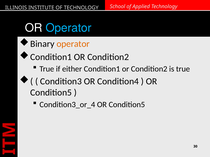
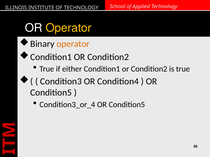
Operator colour: light blue -> yellow (68, 28)
